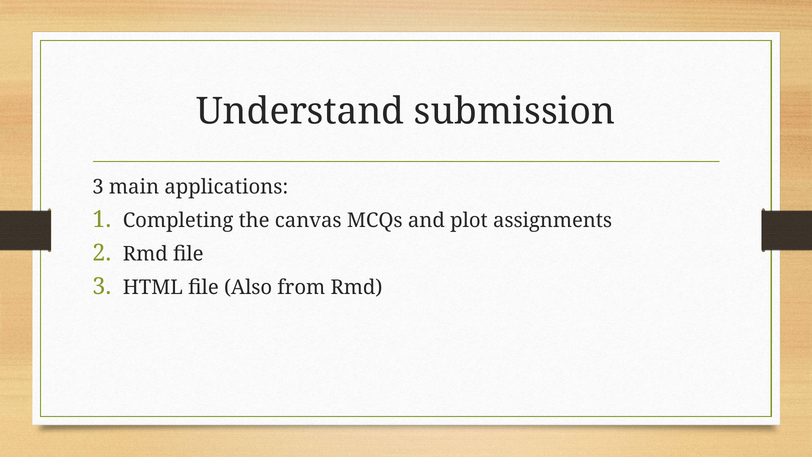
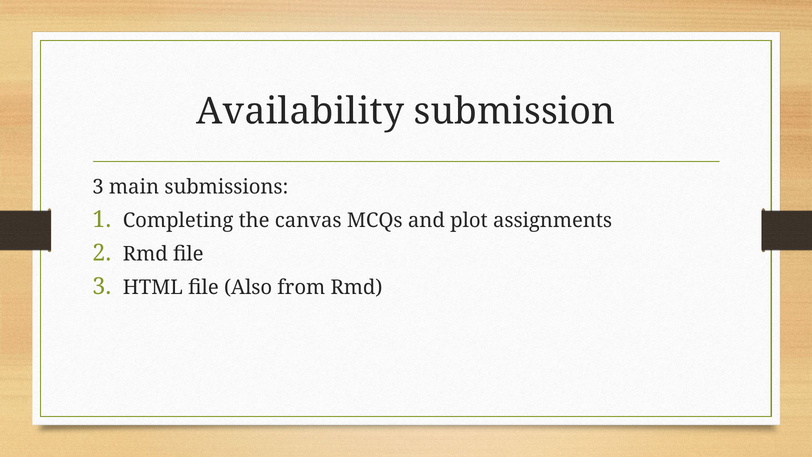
Understand: Understand -> Availability (300, 111)
applications: applications -> submissions (226, 187)
